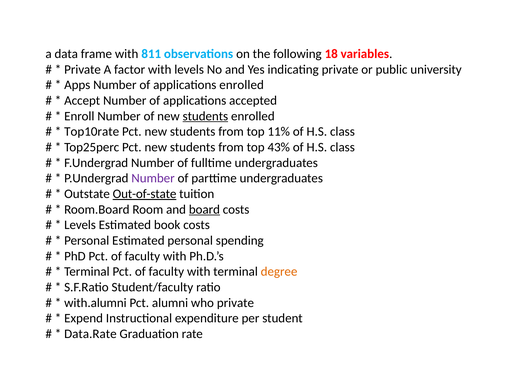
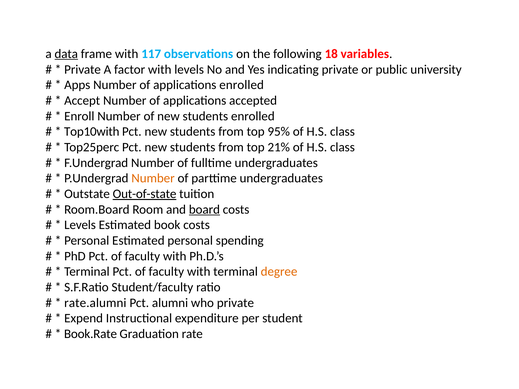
data underline: none -> present (66, 54)
811: 811 -> 117 (151, 54)
students underline: present -> none (205, 116)
Top10rate: Top10rate -> Top10with (92, 132)
11%: 11% -> 95% (279, 132)
43%: 43% -> 21% (279, 147)
Number colour: purple -> orange (153, 178)
with.alumni: with.alumni -> rate.alumni (95, 303)
Data.Rate: Data.Rate -> Book.Rate (91, 334)
